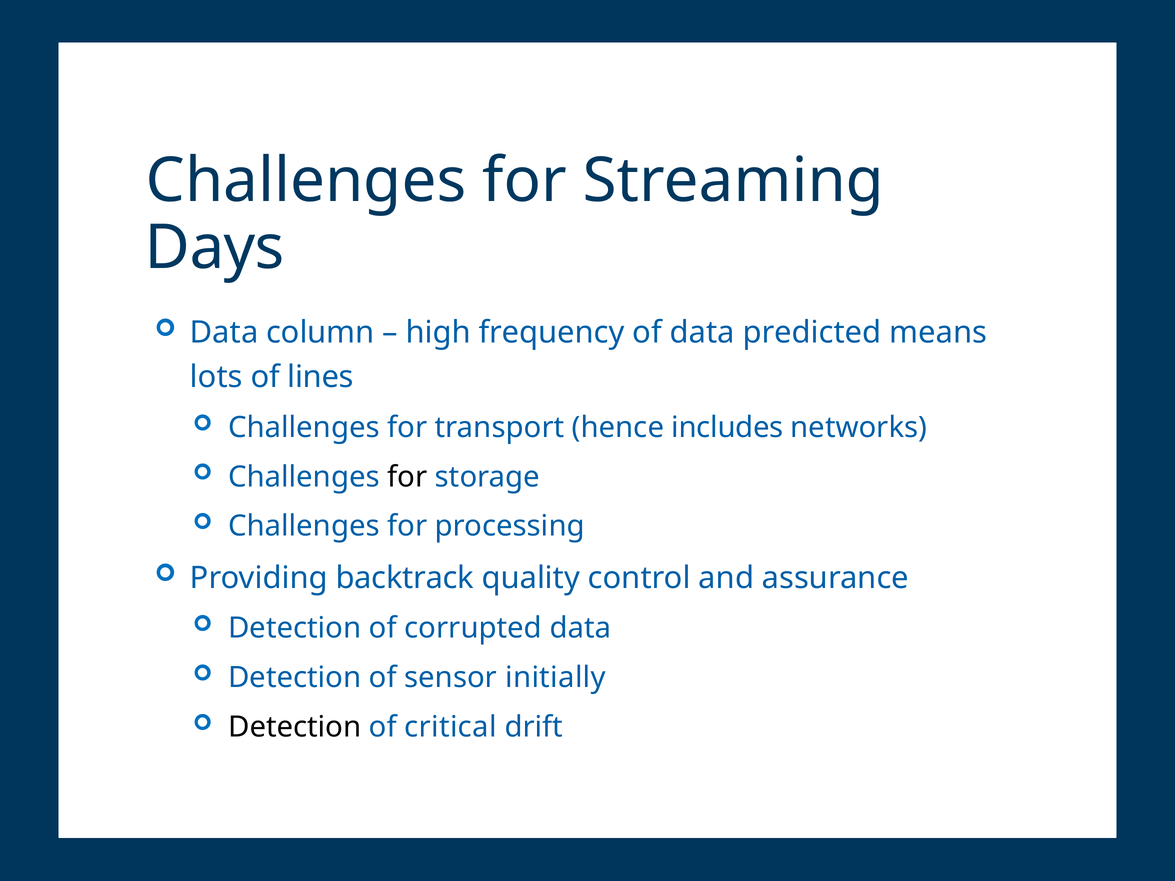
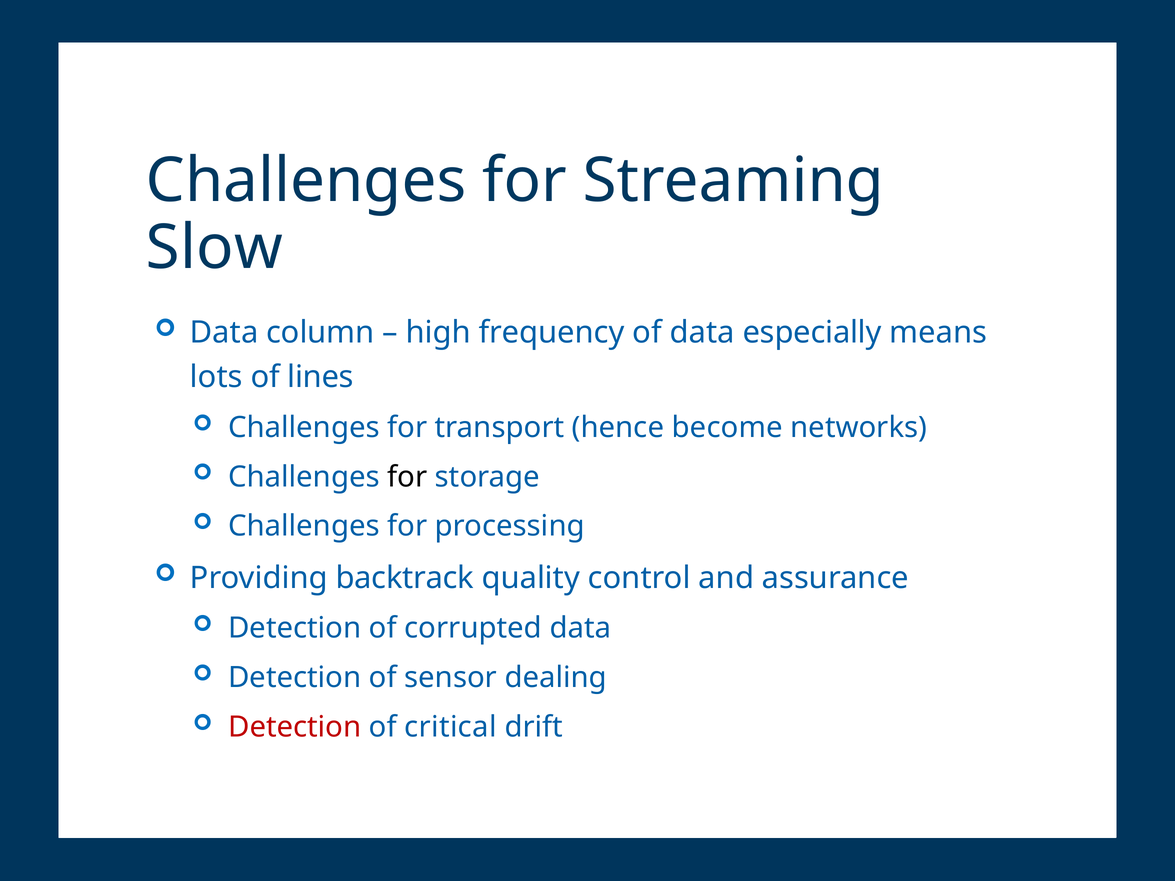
Days: Days -> Slow (214, 248)
predicted: predicted -> especially (812, 333)
includes: includes -> become (727, 428)
initially: initially -> dealing (556, 678)
Detection colour: black -> red (295, 727)
